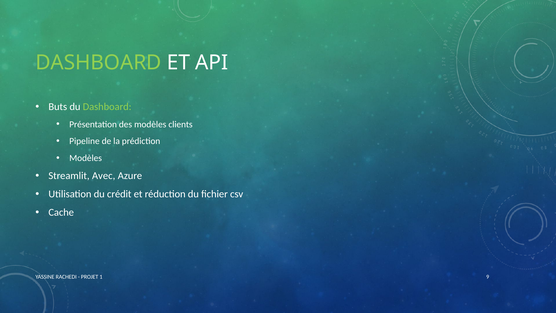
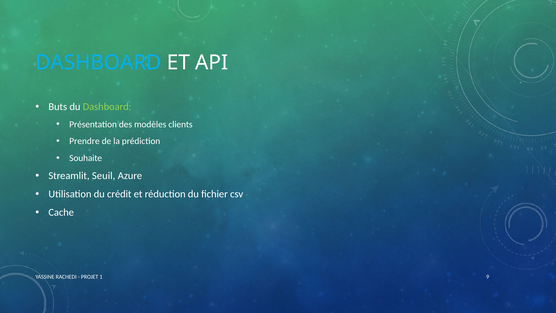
DASHBOARD colour: light green -> light blue (98, 62)
Pipeline: Pipeline -> Prendre (84, 141)
Modèles: Modèles -> Souhaite (86, 158)
Avec: Avec -> Seuil (104, 176)
